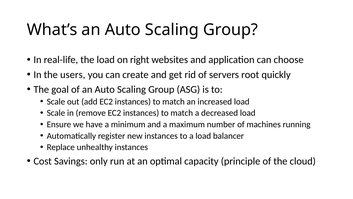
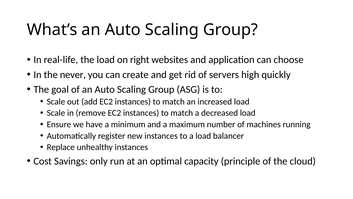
users: users -> never (73, 74)
root: root -> high (250, 74)
